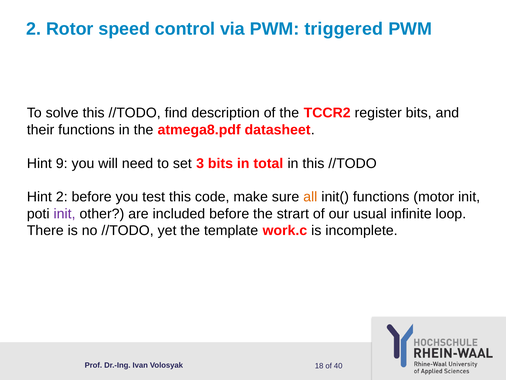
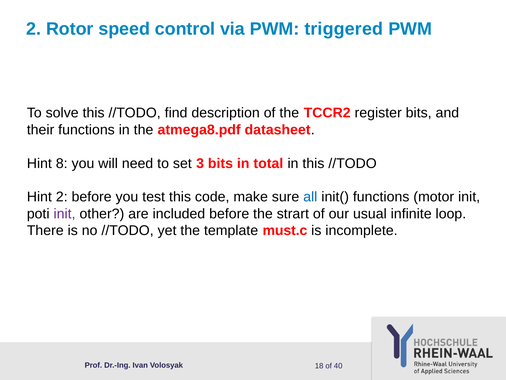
9: 9 -> 8 (62, 163)
all colour: orange -> blue (310, 197)
work.c: work.c -> must.c (285, 230)
